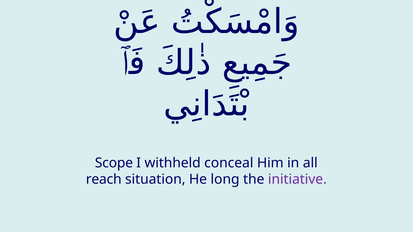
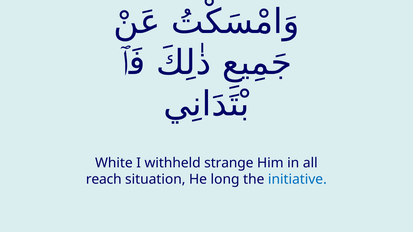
Scope: Scope -> White (114, 163)
conceal: conceal -> strange (229, 163)
initiative colour: purple -> blue (297, 180)
